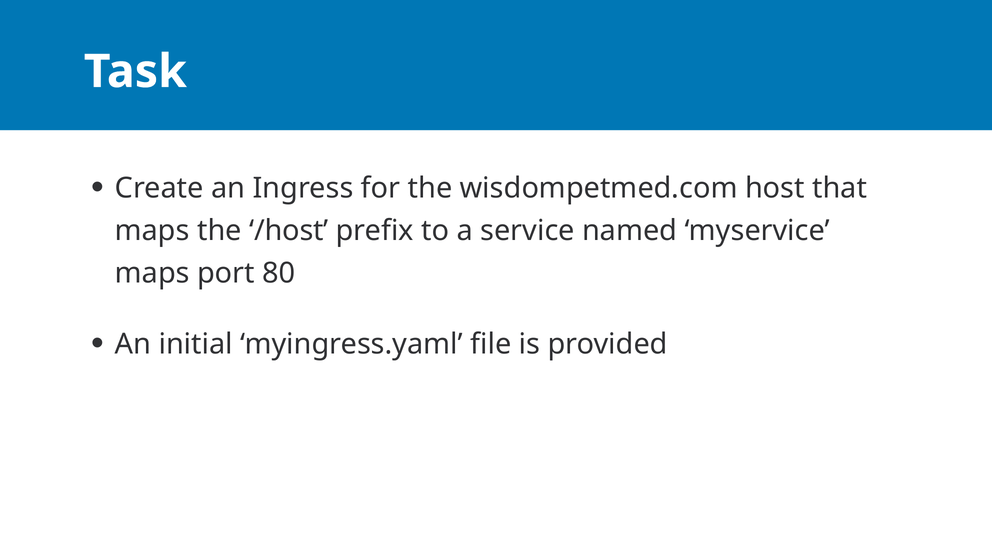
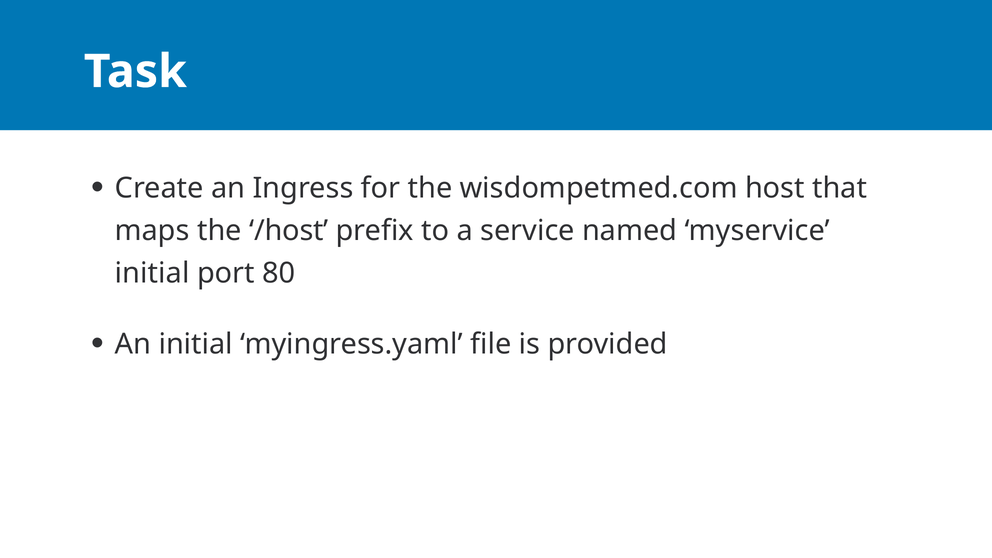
maps: maps -> initial (152, 273)
